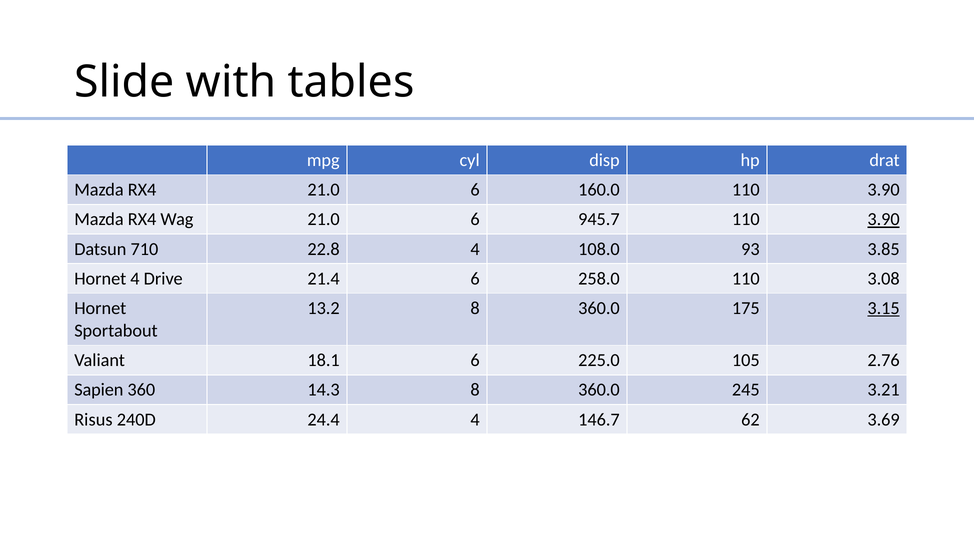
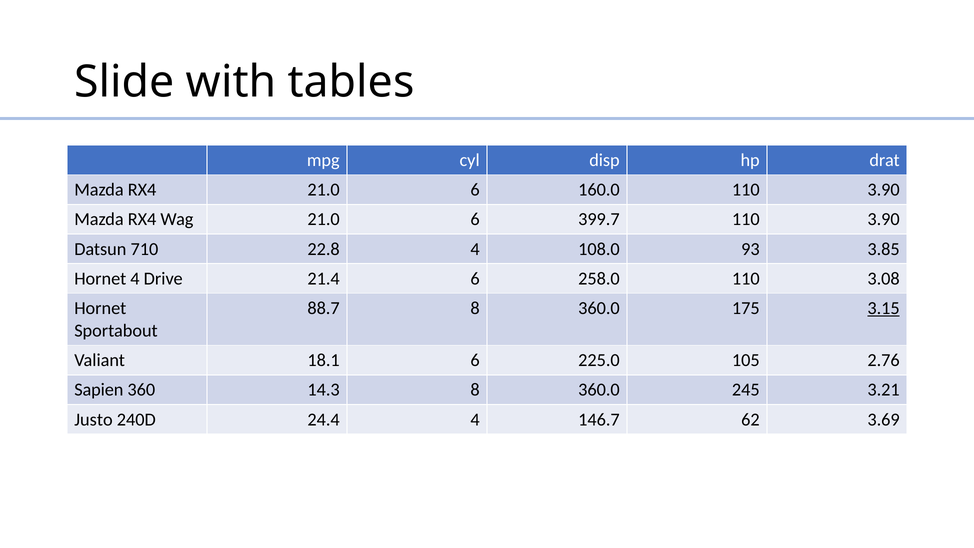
945.7: 945.7 -> 399.7 (599, 219)
3.90 underline: present -> none (884, 219)
13.2: 13.2 -> 88.7 (324, 308)
Risus: Risus -> Justo (93, 419)
